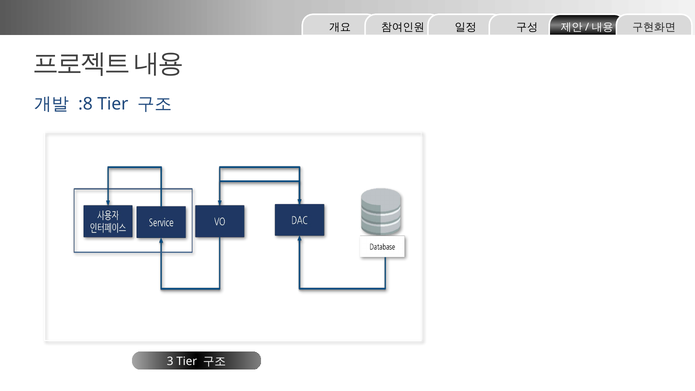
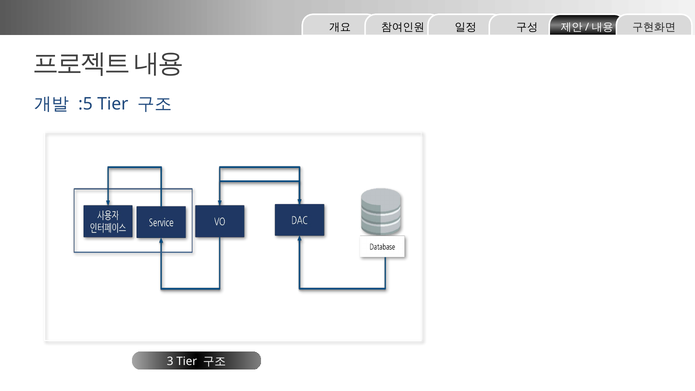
:8: :8 -> :5 (86, 104)
